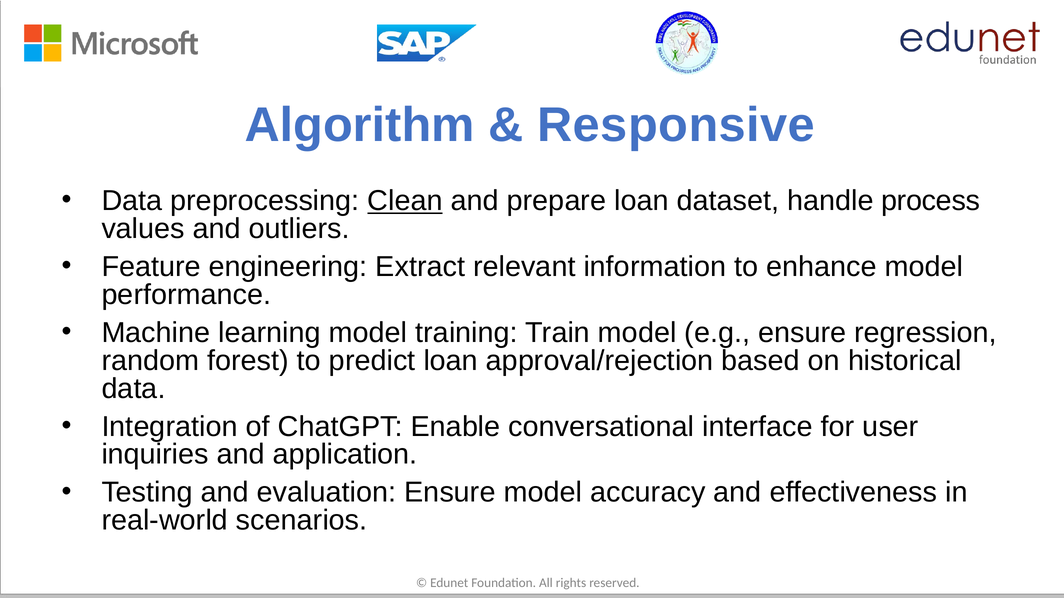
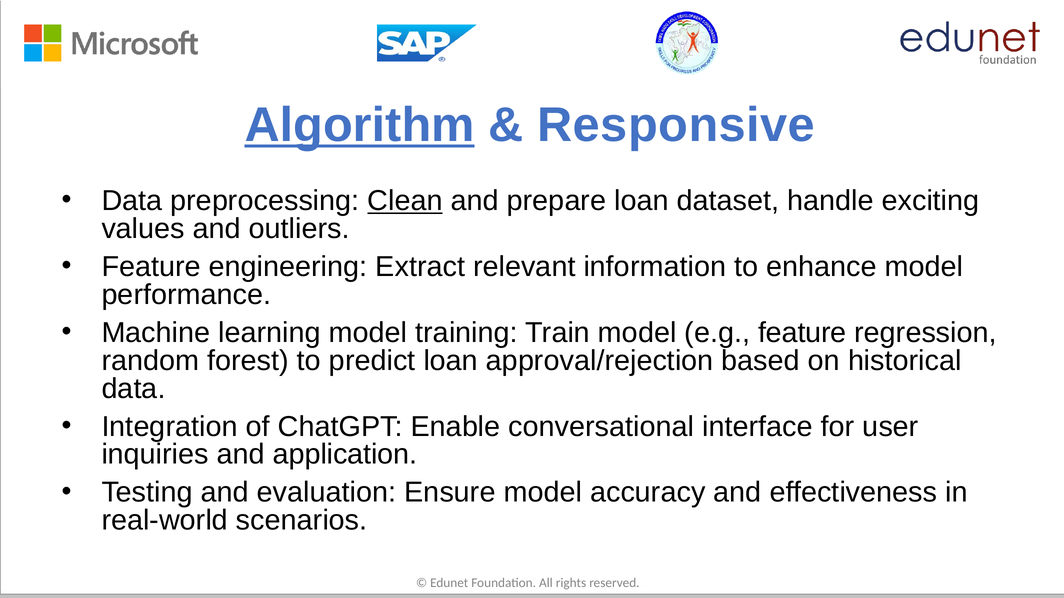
Algorithm underline: none -> present (360, 125)
process: process -> exciting (931, 201)
e.g ensure: ensure -> feature (802, 333)
